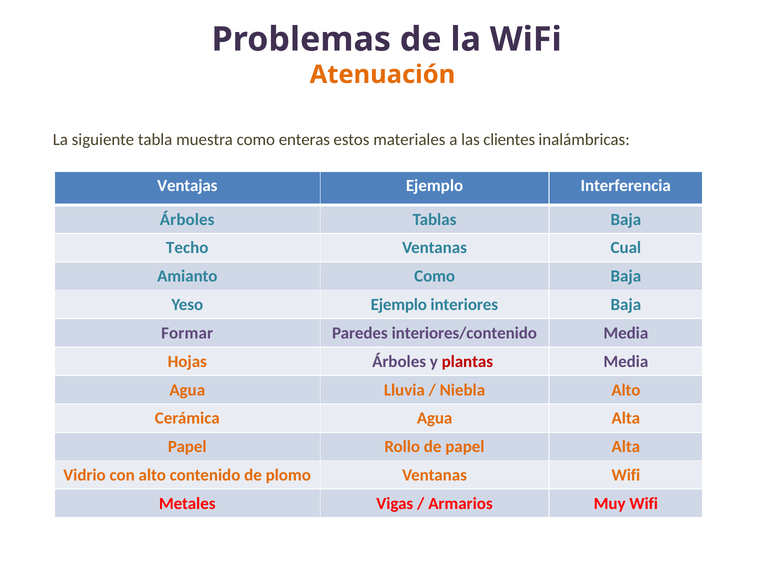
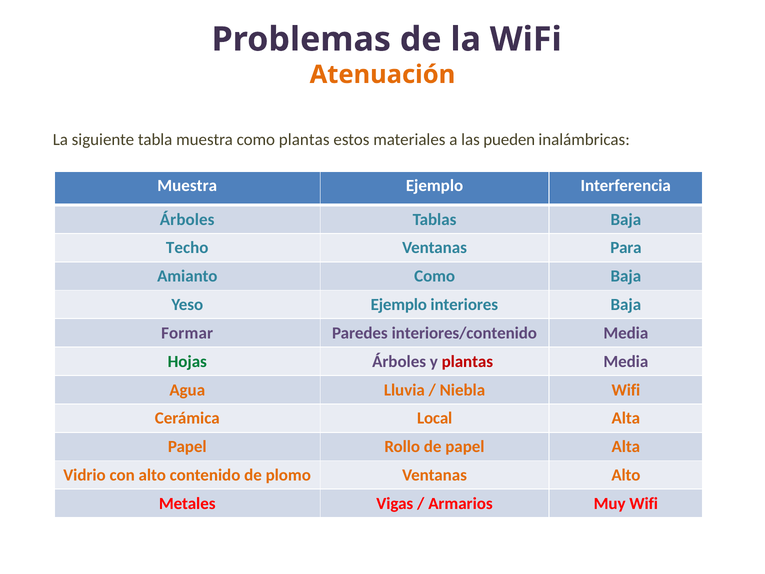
como enteras: enteras -> plantas (304, 140)
clientes: clientes -> pueden (509, 140)
Ventajas: Ventajas -> Muestra (187, 186)
Cual: Cual -> Para (626, 248)
Hojas colour: orange -> green (187, 361)
Niebla Alto: Alto -> Wifi (626, 390)
Cerámica Agua: Agua -> Local (435, 418)
Ventanas Wifi: Wifi -> Alto (626, 475)
